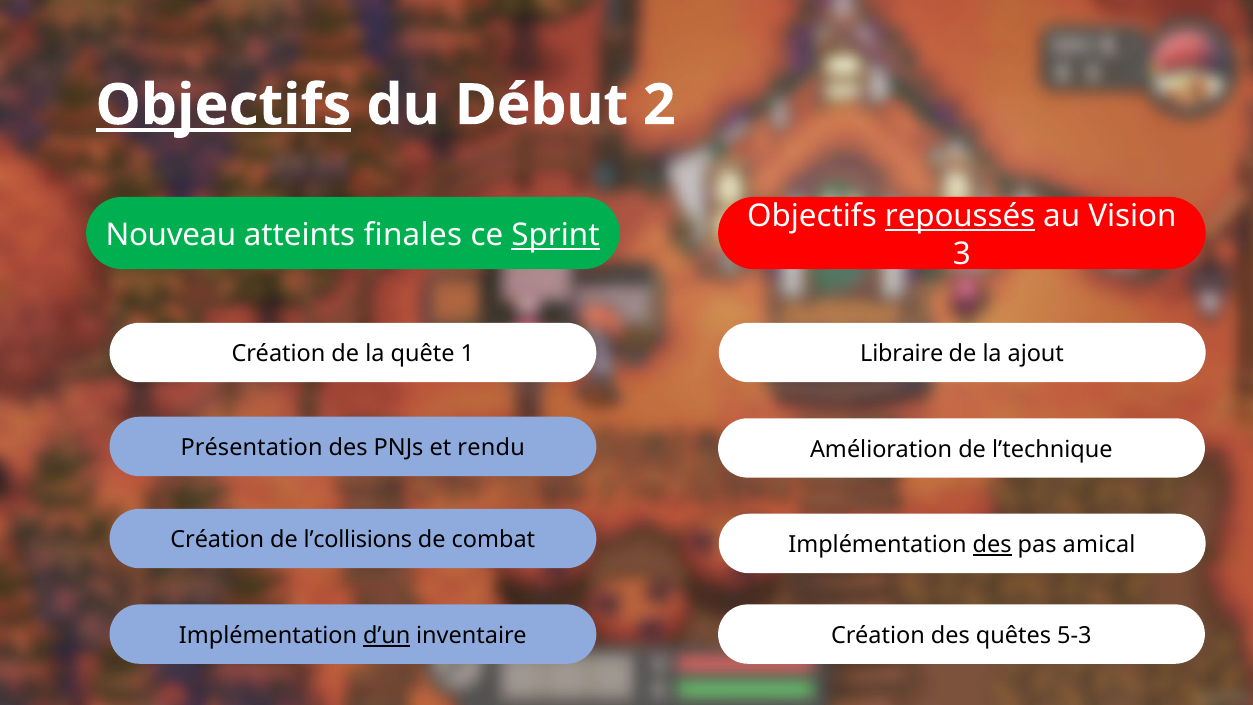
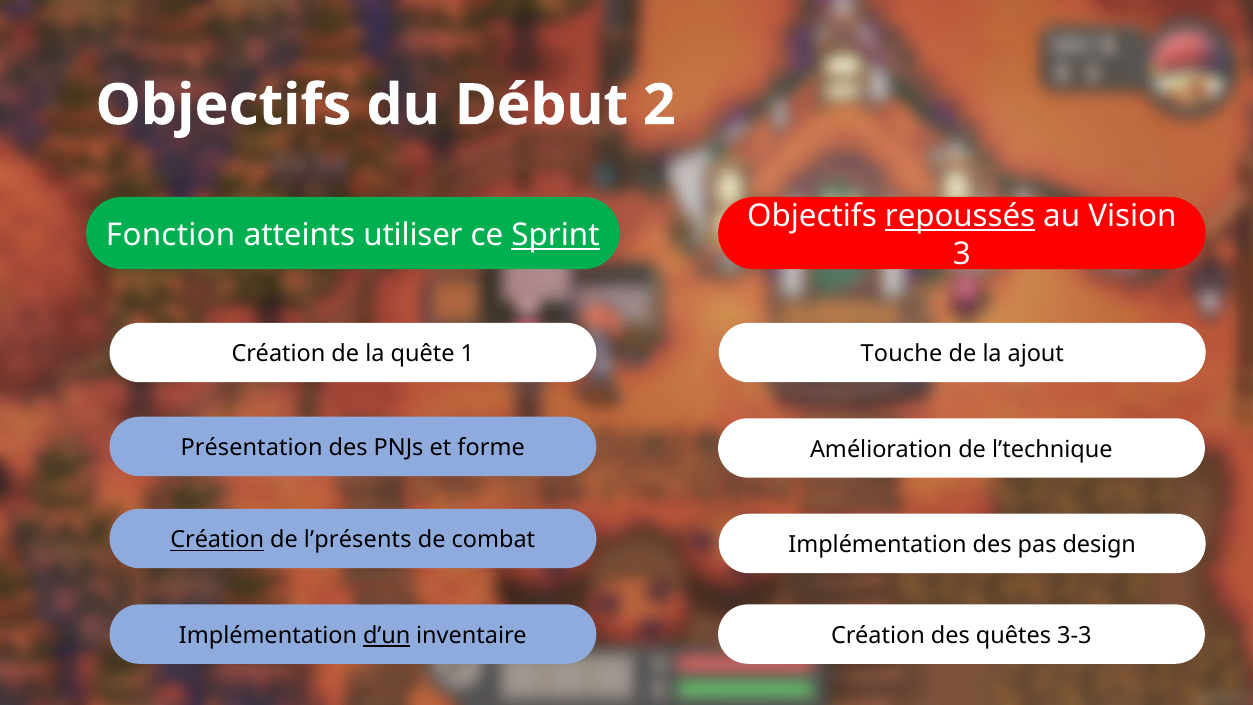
Objectifs underline: present -> none (223, 105)
Nouveau: Nouveau -> Fonction (171, 235)
finales: finales -> utiliser (413, 235)
Libraire: Libraire -> Touche (902, 354)
rendu: rendu -> forme (491, 448)
Création underline: none -> present (217, 540)
l’collisions: l’collisions -> l’présents (358, 540)
des underline: present -> none (992, 545)
amical: amical -> design (1099, 545)
5-3: 5-3 -> 3-3 (1074, 636)
